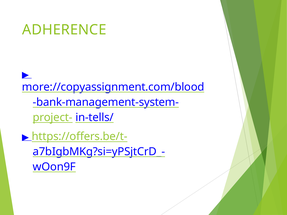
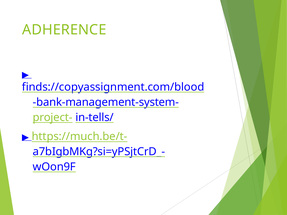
more://copyassignment.com/blood: more://copyassignment.com/blood -> finds://copyassignment.com/blood (113, 87)
https://offers.be/t-: https://offers.be/t- -> https://much.be/t- (80, 137)
